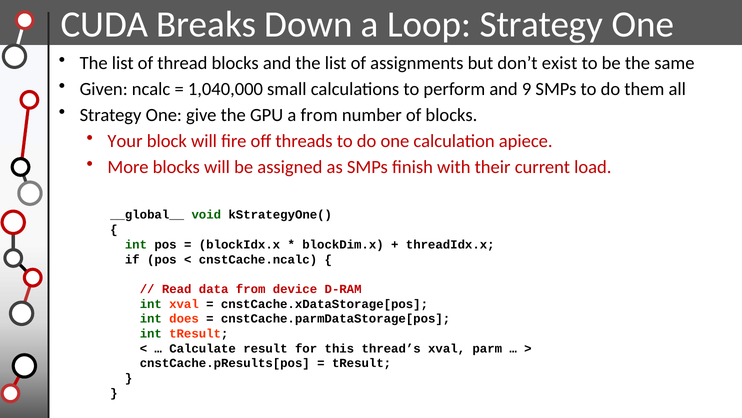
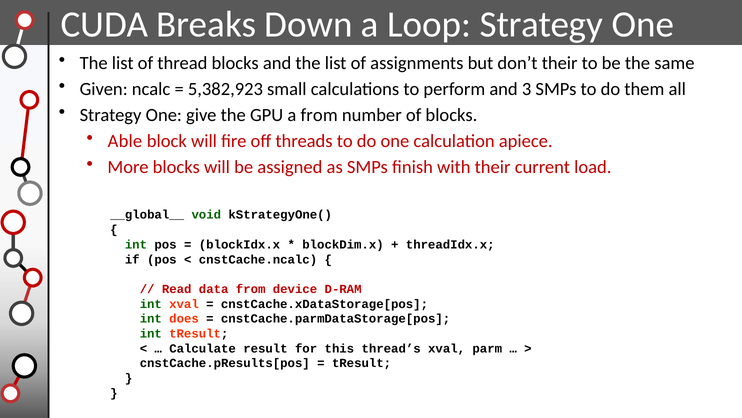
don’t exist: exist -> their (560, 63)
1,040,000: 1,040,000 -> 5,382,923 (225, 89)
9: 9 -> 3 (527, 89)
Your: Your -> Able (125, 141)
